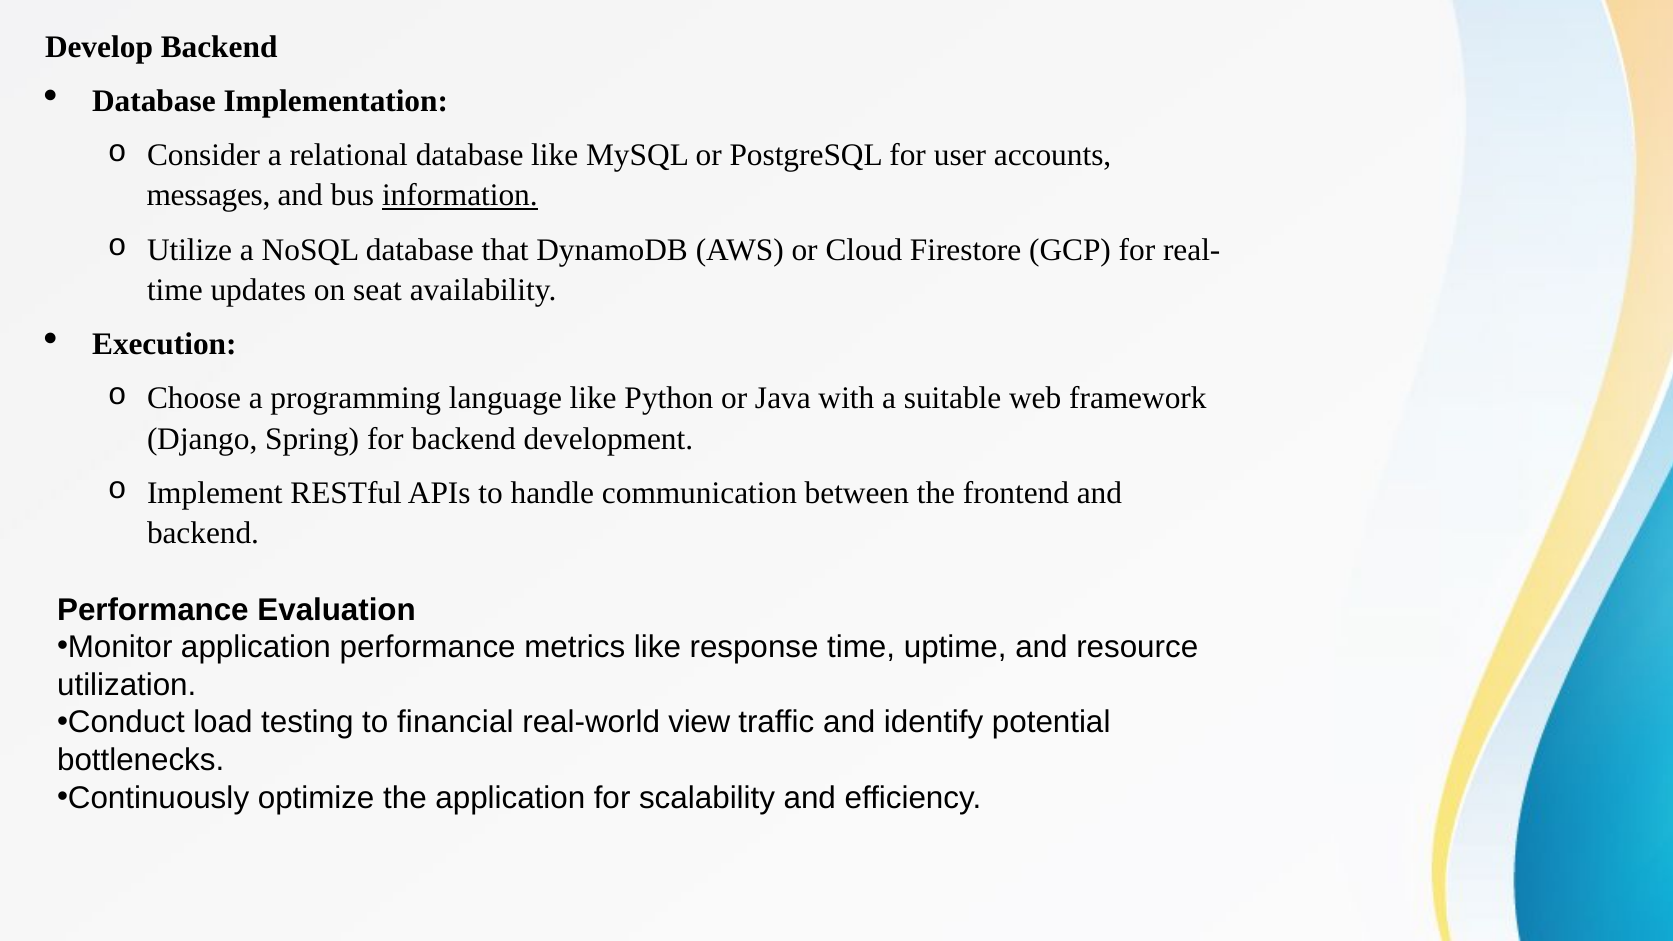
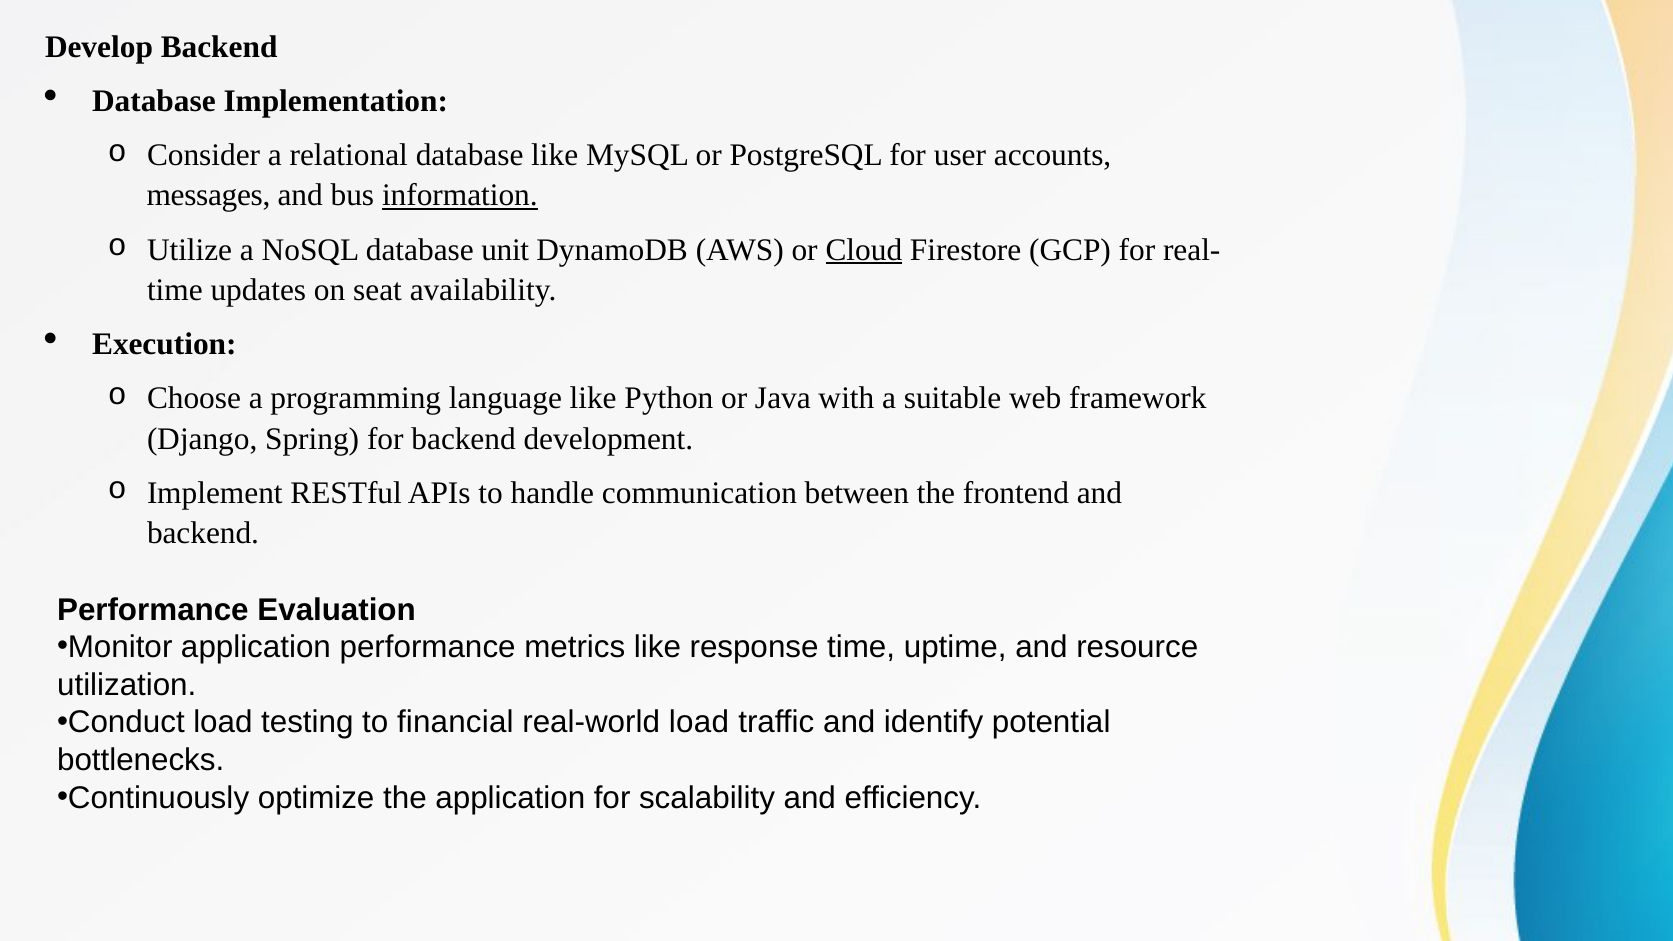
that: that -> unit (505, 250)
Cloud underline: none -> present (864, 250)
real-world view: view -> load (699, 723)
